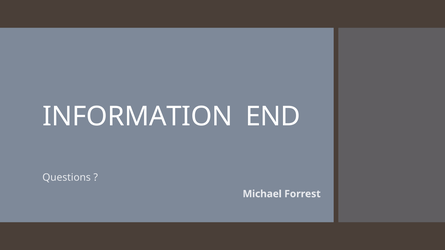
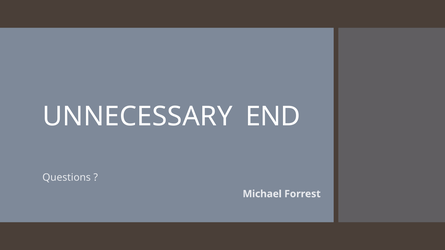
INFORMATION: INFORMATION -> UNNECESSARY (137, 117)
